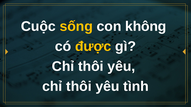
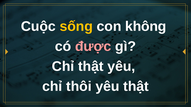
được colour: yellow -> pink (93, 47)
thôi: thôi -> thật (91, 67)
yêu tình: tình -> thật (136, 87)
